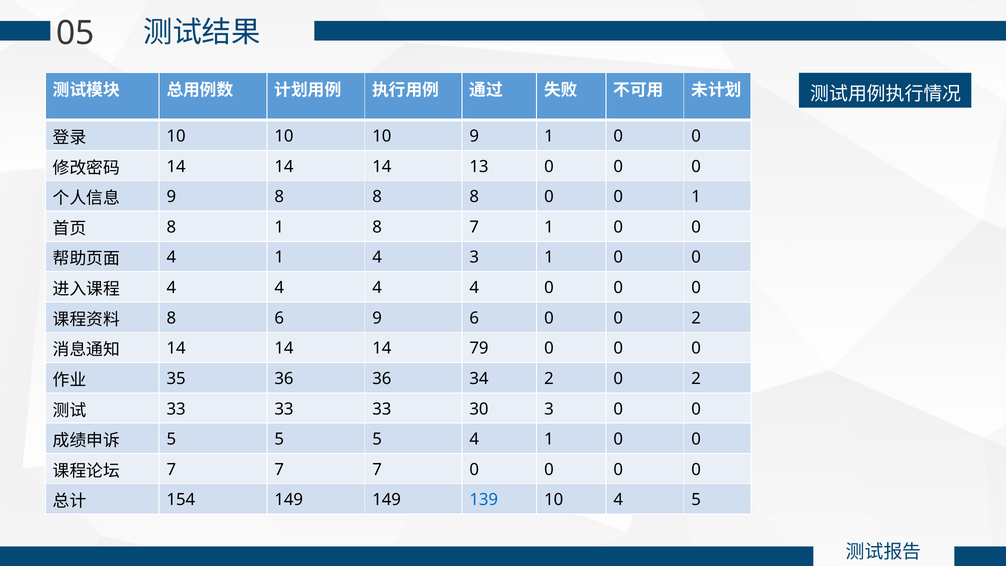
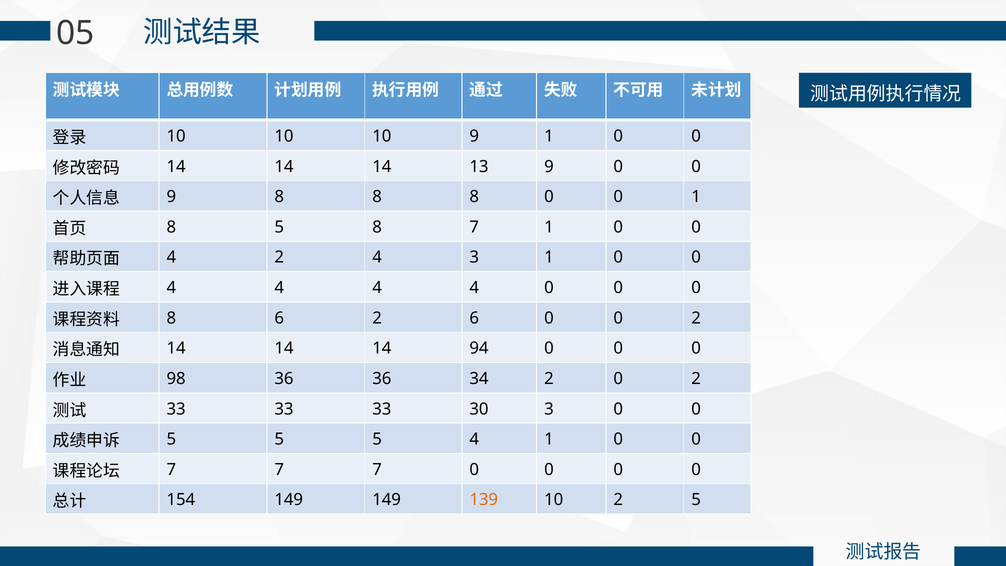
13 0: 0 -> 9 (549, 166)
8 1: 1 -> 5 (279, 227)
1: 1 -> 2 (279, 257)
6 9: 9 -> 2 (377, 318)
79: 79 -> 94 (479, 348)
35: 35 -> 98 (176, 379)
139 colour: blue -> orange (484, 500)
10 4: 4 -> 2 (618, 500)
